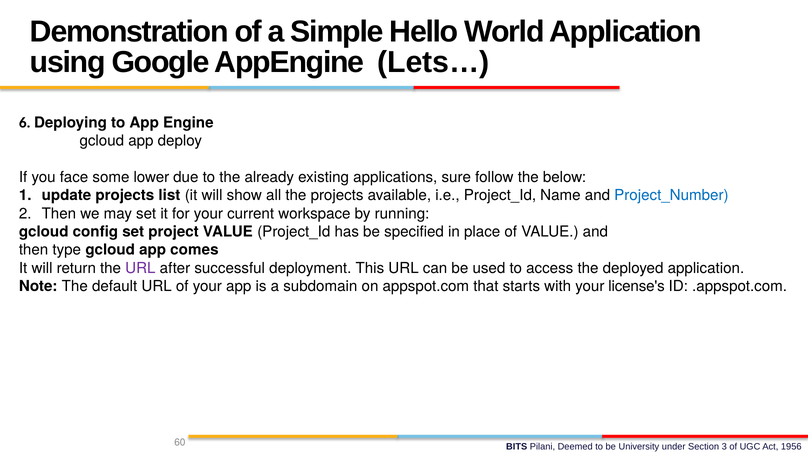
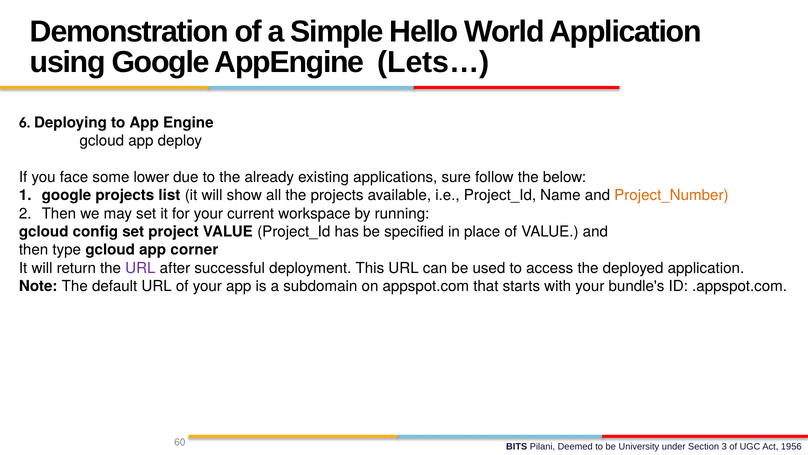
update: update -> google (66, 195)
Project_Number colour: blue -> orange (671, 195)
comes: comes -> corner (194, 250)
license's: license's -> bundle's (637, 286)
